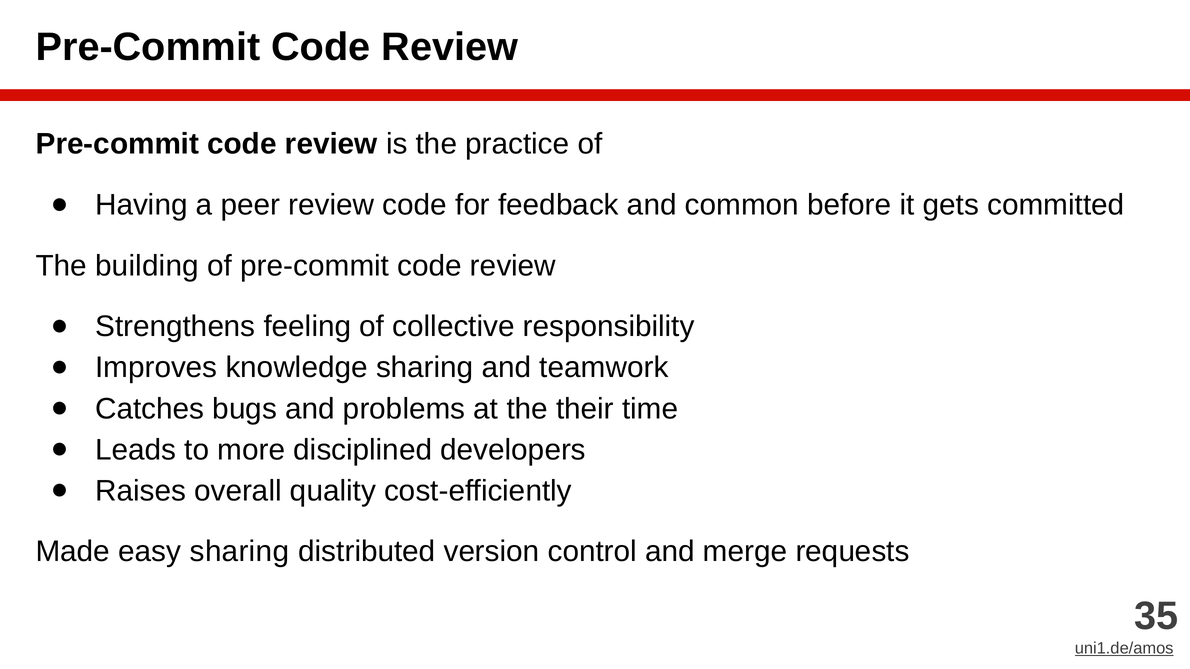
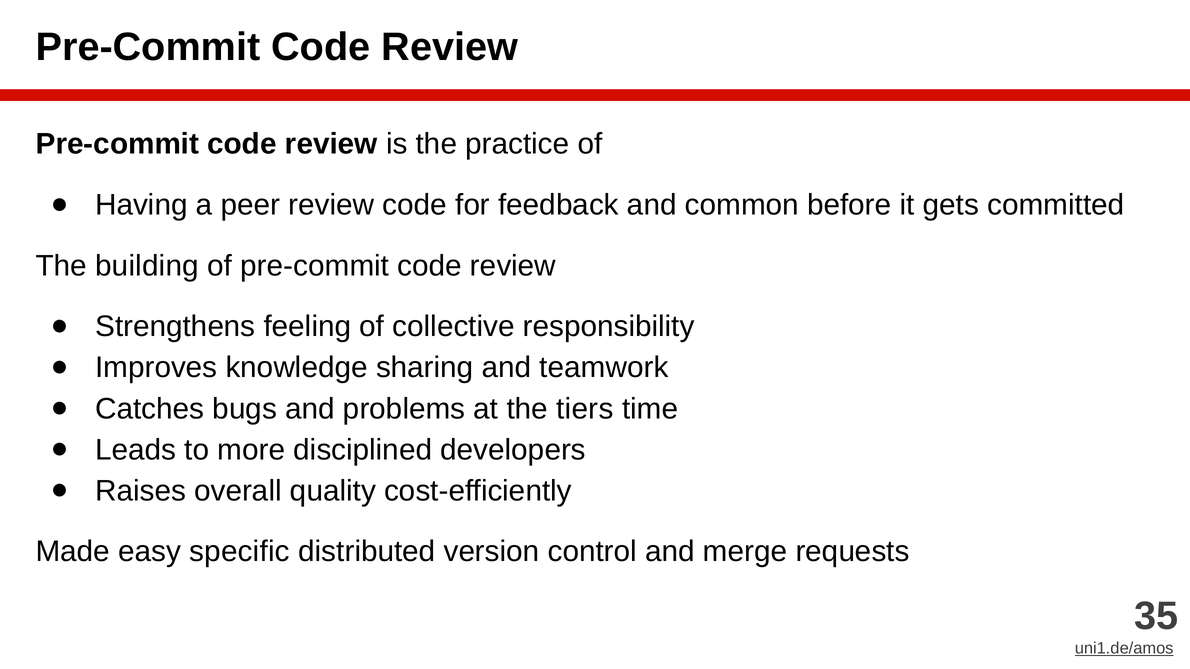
their: their -> tiers (585, 409)
easy sharing: sharing -> specific (240, 552)
